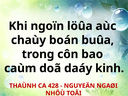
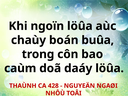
daáy kinh: kinh -> löûa (110, 68)
